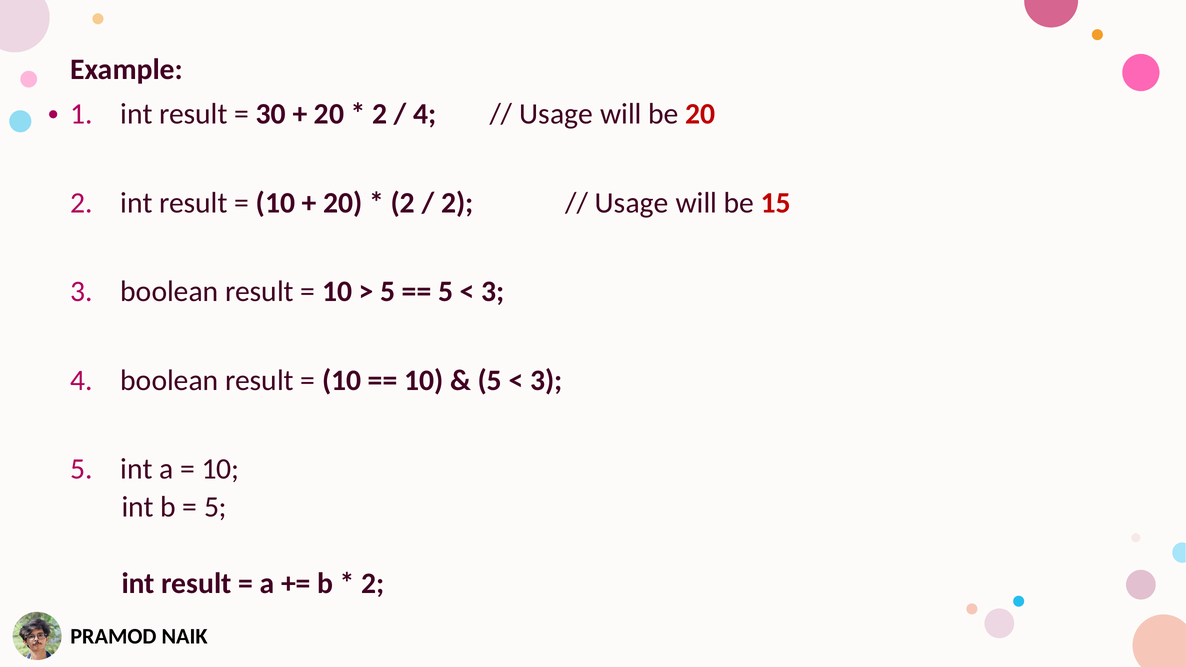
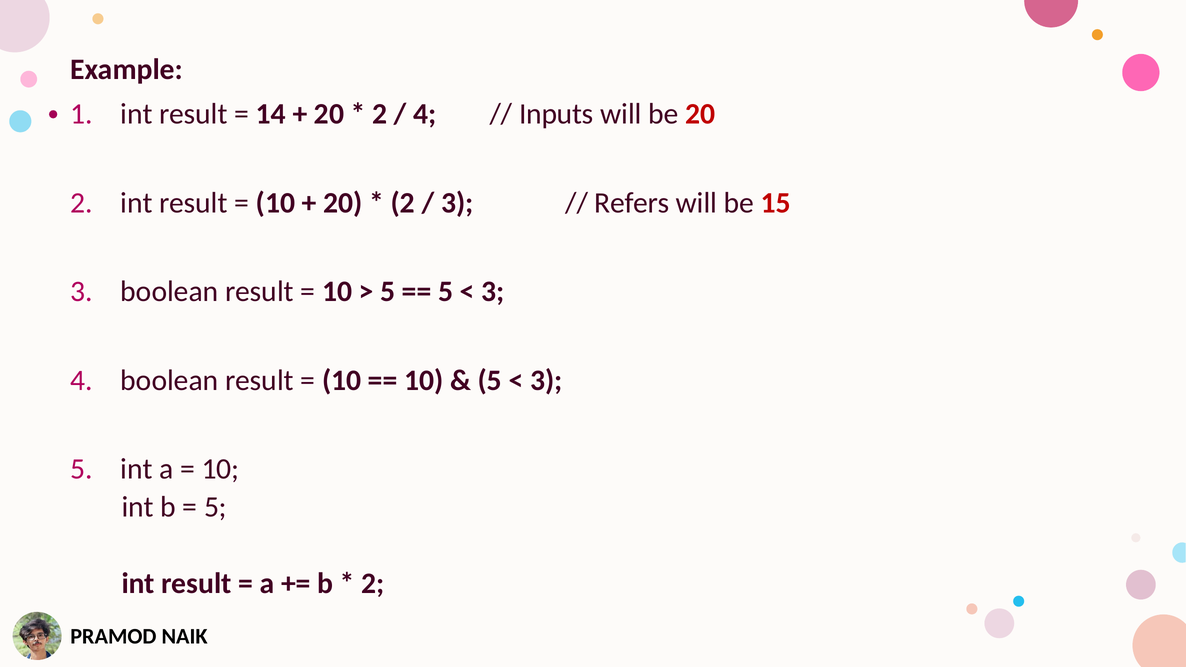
30: 30 -> 14 (271, 114)
Usage: Usage -> Inputs (556, 114)
2: 2 -> 3 (457, 203)
Usage: Usage -> Refers (632, 203)
